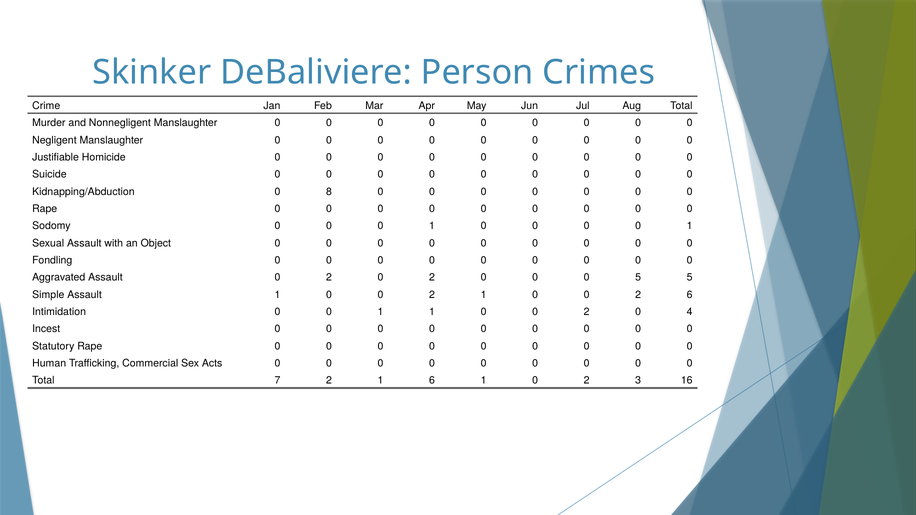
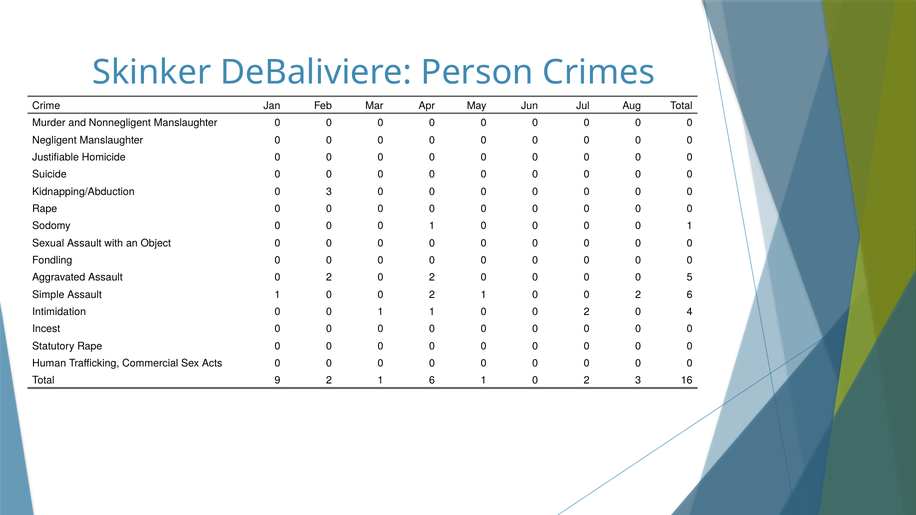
0 8: 8 -> 3 (329, 192)
5: 5 -> 0 (638, 278)
7: 7 -> 9 (277, 381)
